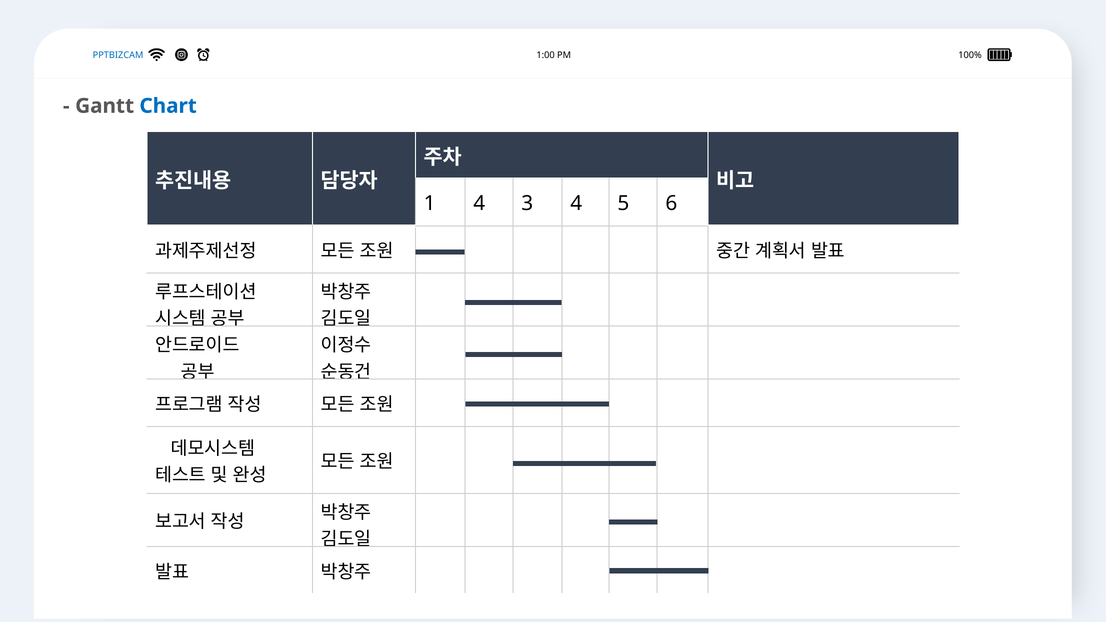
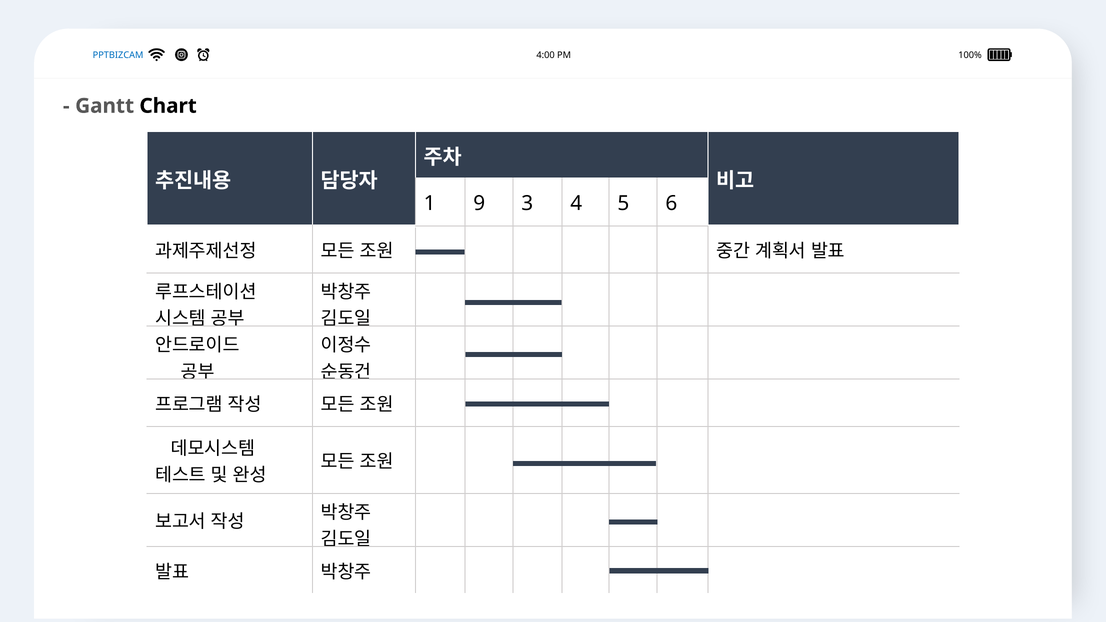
1:00: 1:00 -> 4:00 (546, 55)
Chart colour: blue -> black (168, 106)
1 4: 4 -> 9 (479, 204)
